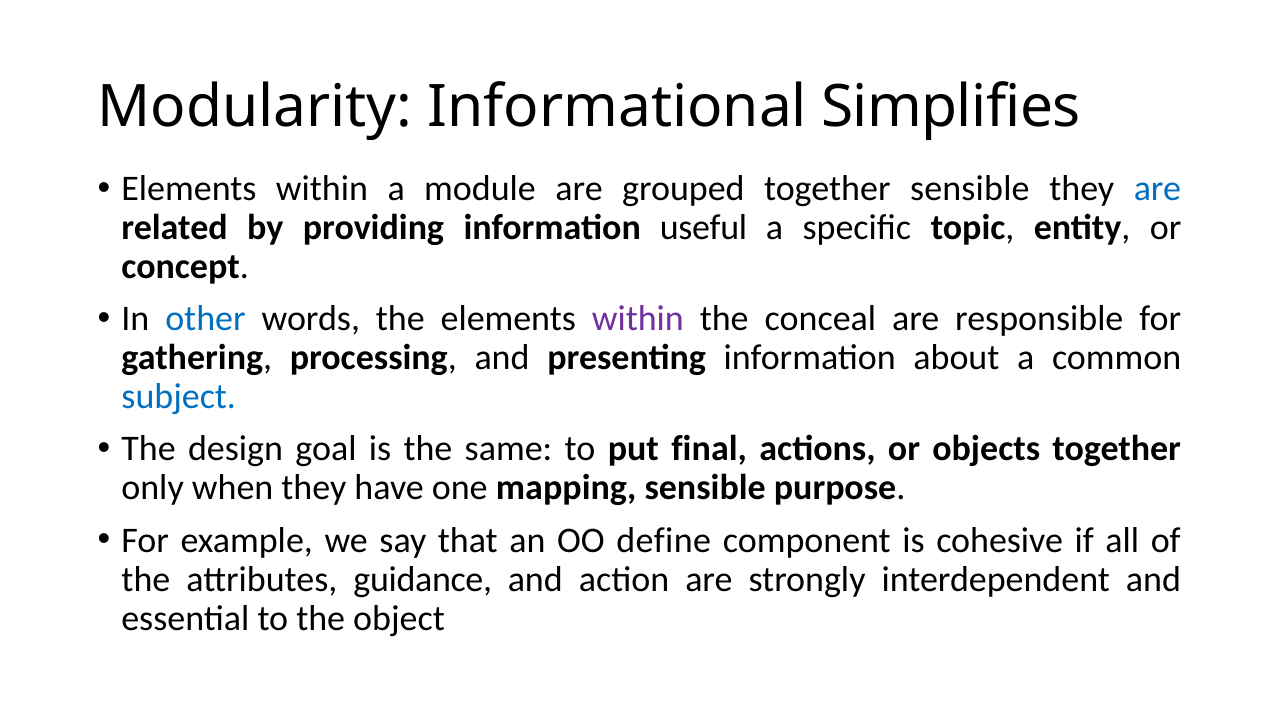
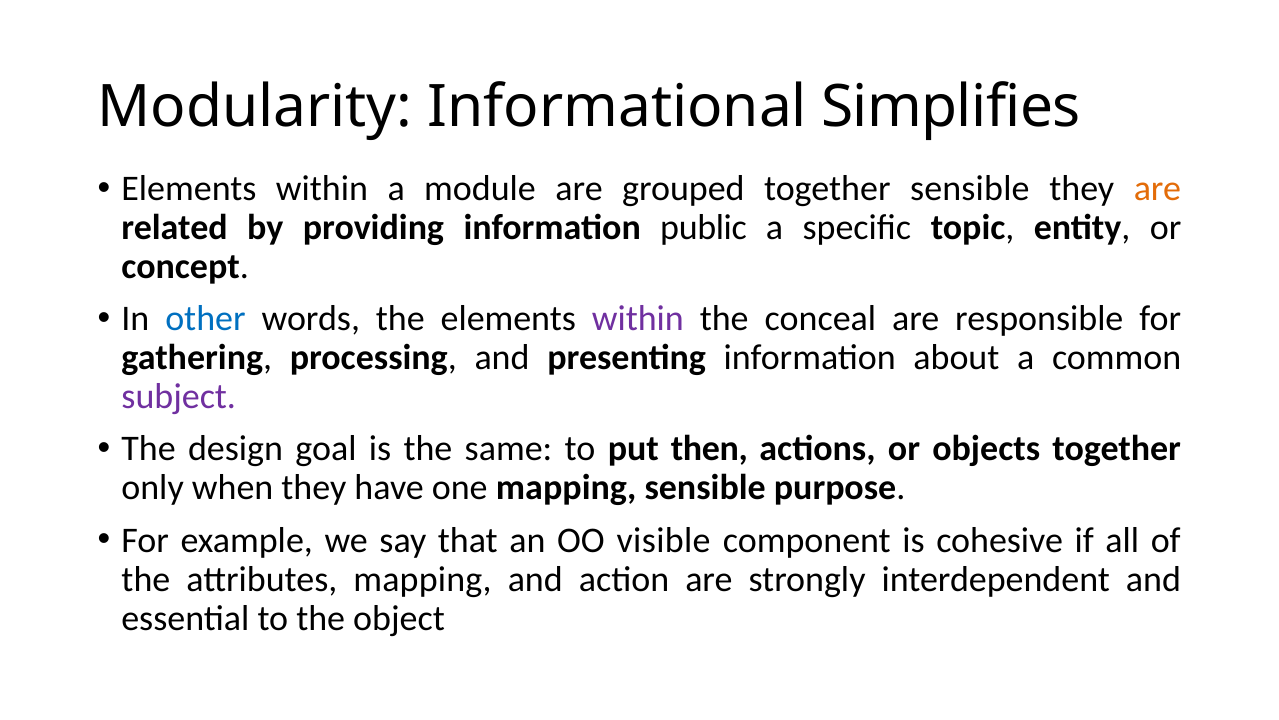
are colour: blue -> orange (1157, 189)
useful: useful -> public (704, 228)
subject colour: blue -> purple (179, 396)
final: final -> then (709, 449)
define: define -> visible (664, 540)
attributes guidance: guidance -> mapping (422, 579)
